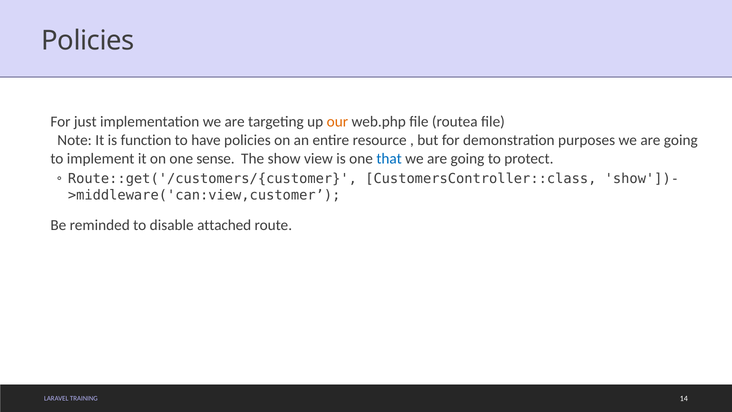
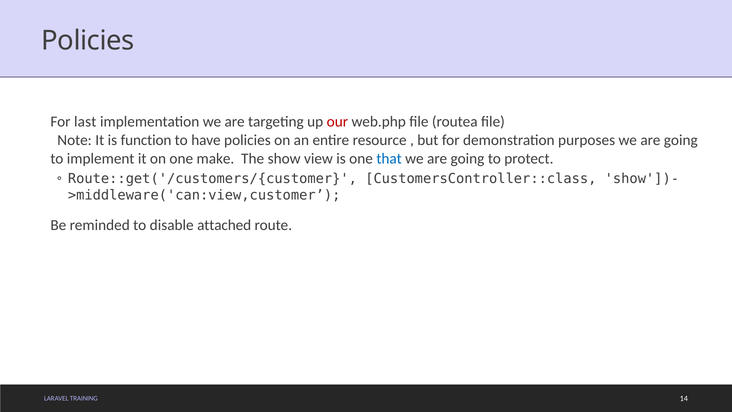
just: just -> last (85, 122)
our colour: orange -> red (337, 122)
sense: sense -> make (215, 158)
